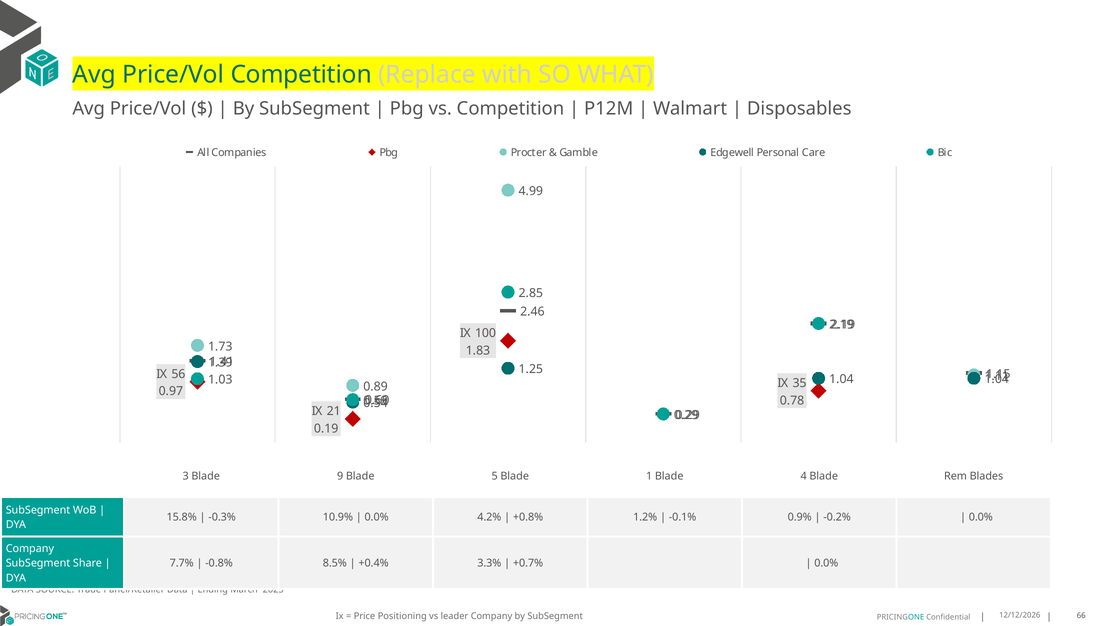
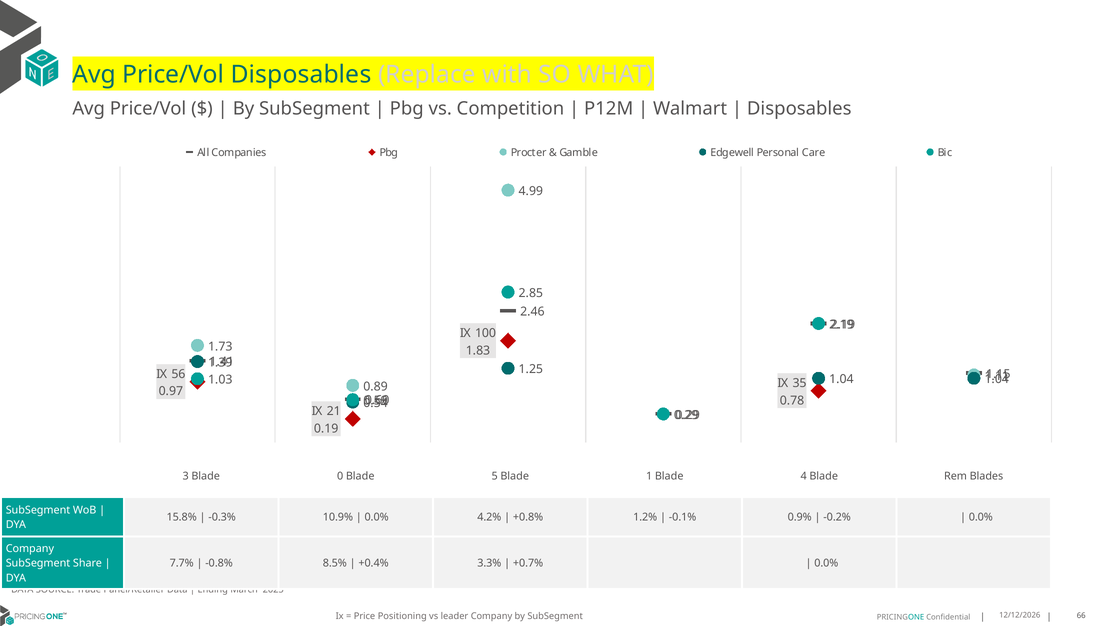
Price/Vol Competition: Competition -> Disposables (301, 75)
9: 9 -> 0 (340, 476)
